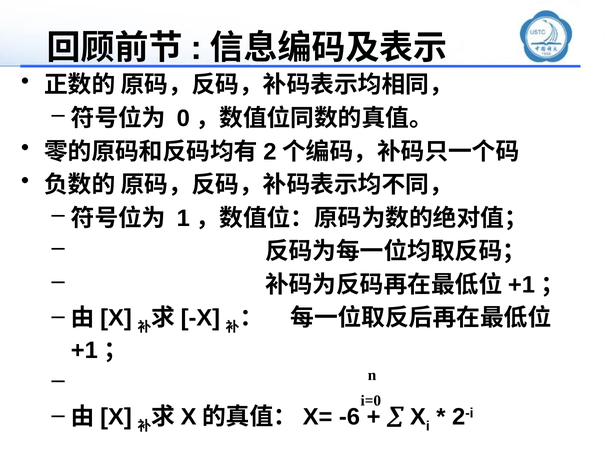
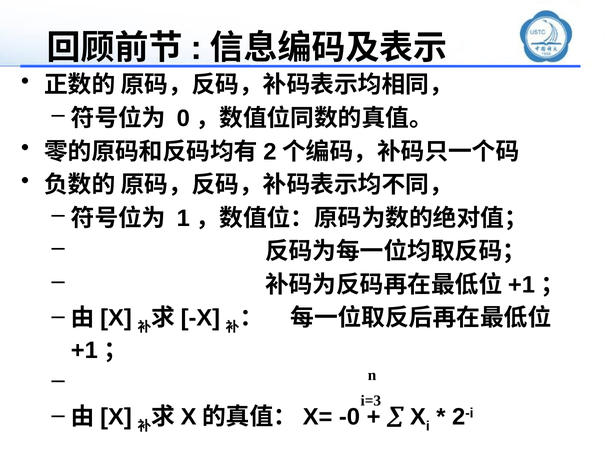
i=0: i=0 -> i=3 (371, 401)
-6: -6 -> -0 (350, 417)
